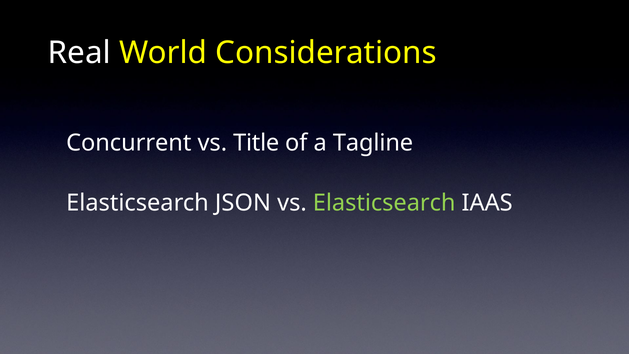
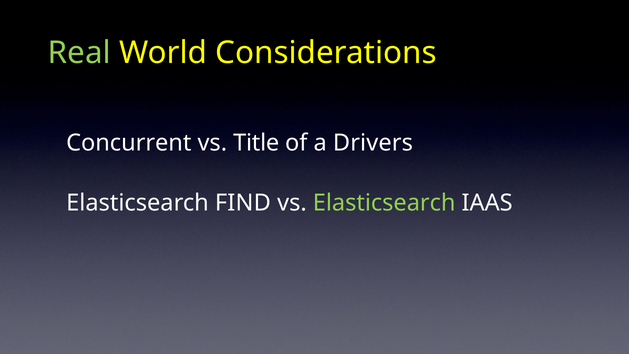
Real colour: white -> light green (79, 53)
Tagline: Tagline -> Drivers (373, 143)
JSON: JSON -> FIND (243, 203)
